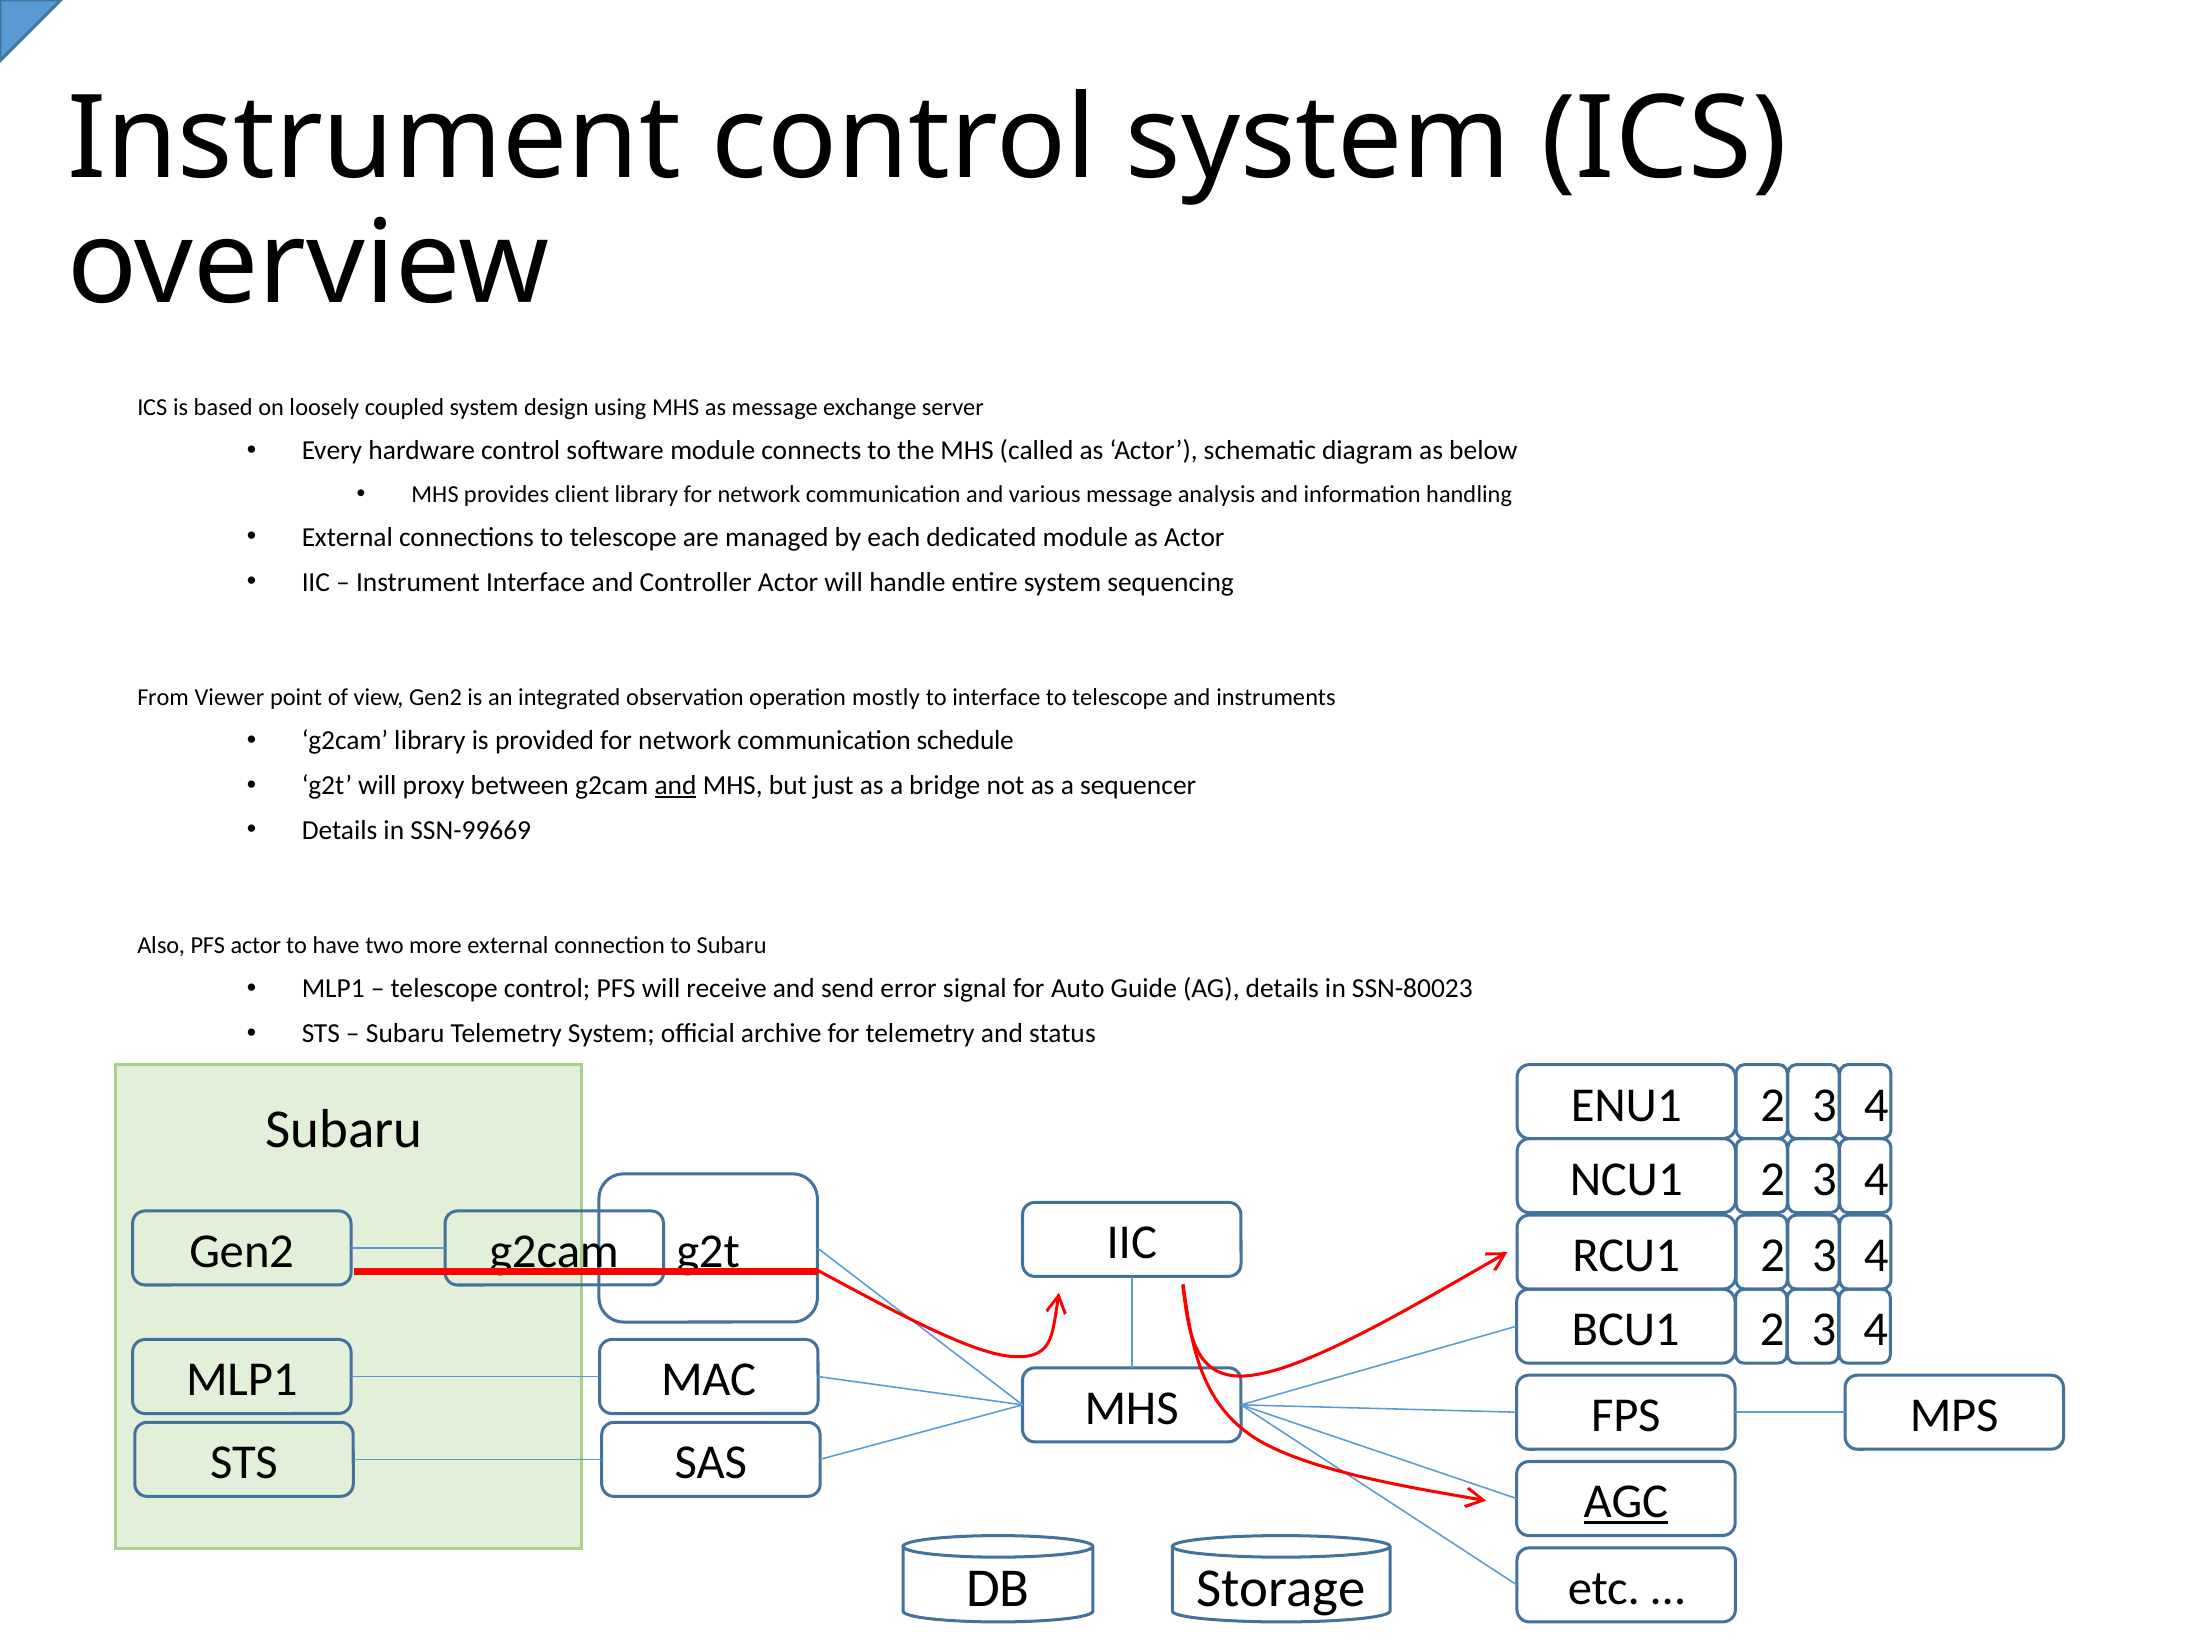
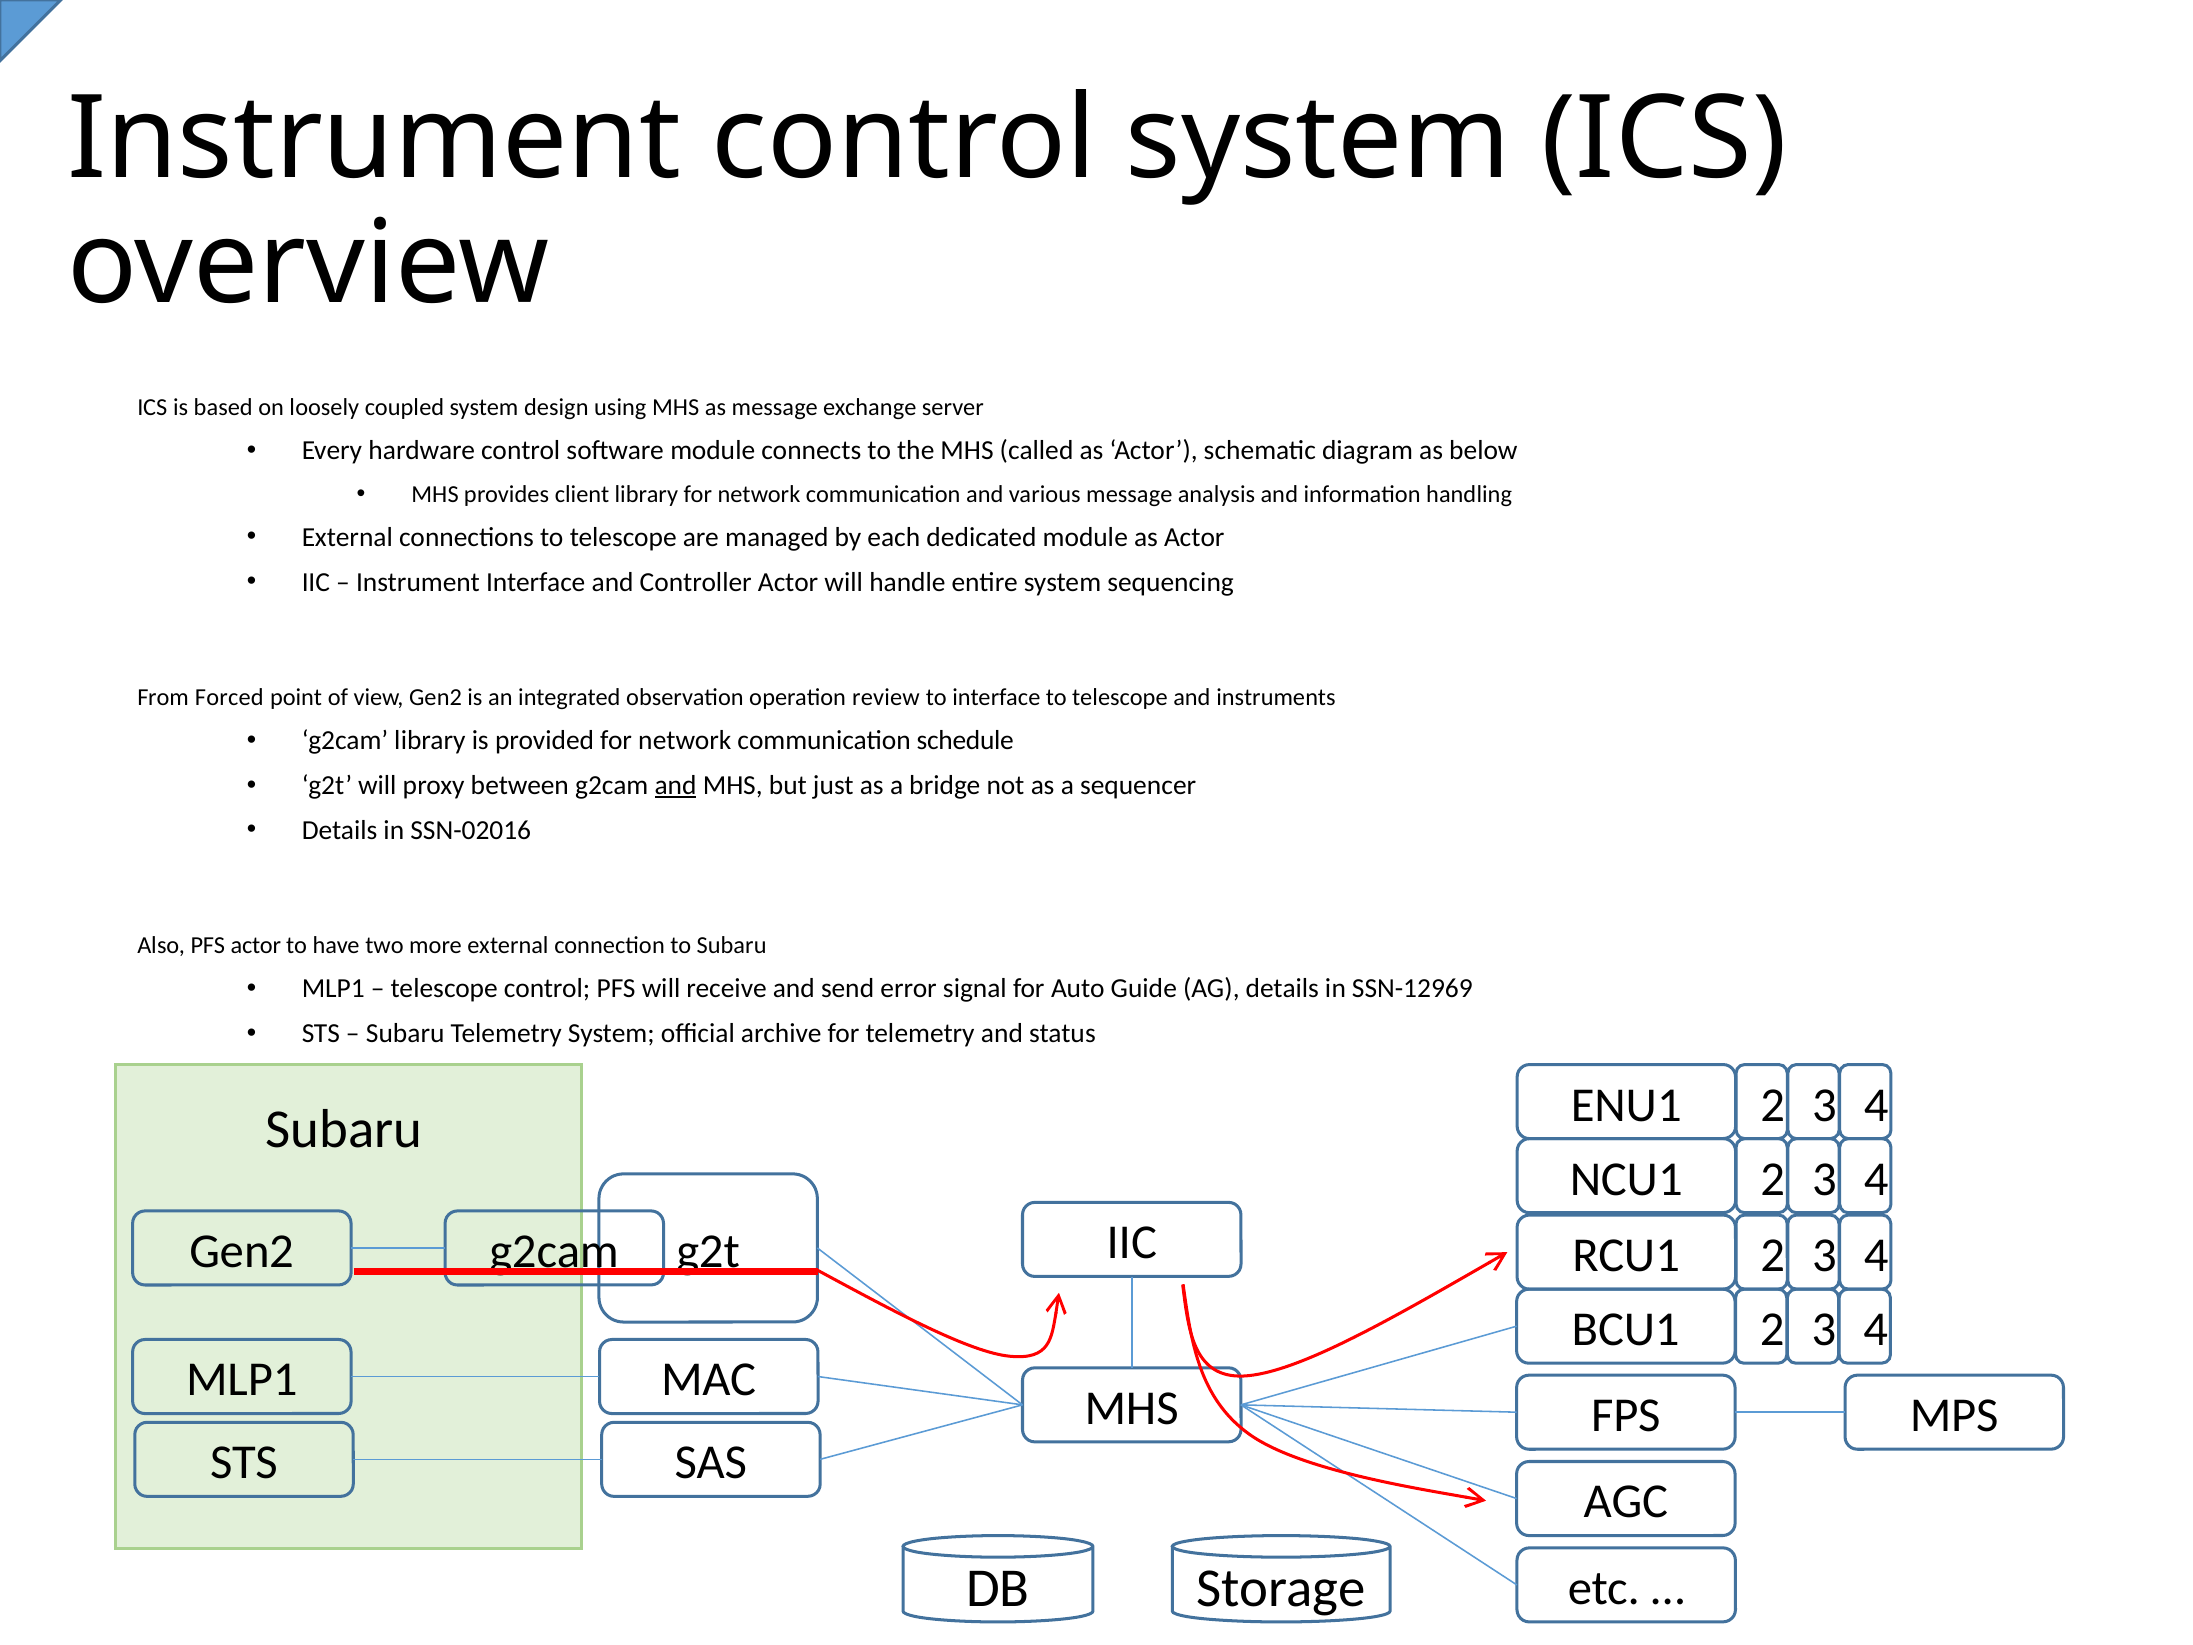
Viewer: Viewer -> Forced (229, 697)
mostly: mostly -> review (886, 697)
SSN-99669: SSN-99669 -> SSN-02016 (471, 830)
SSN-80023: SSN-80023 -> SSN-12969 (1412, 989)
AGC underline: present -> none (1626, 1502)
